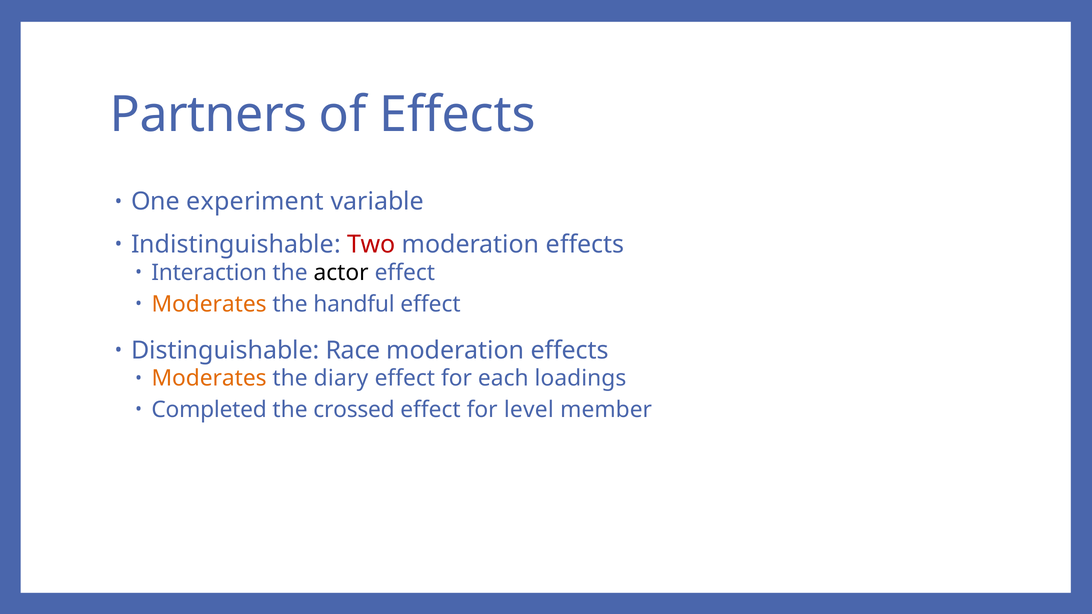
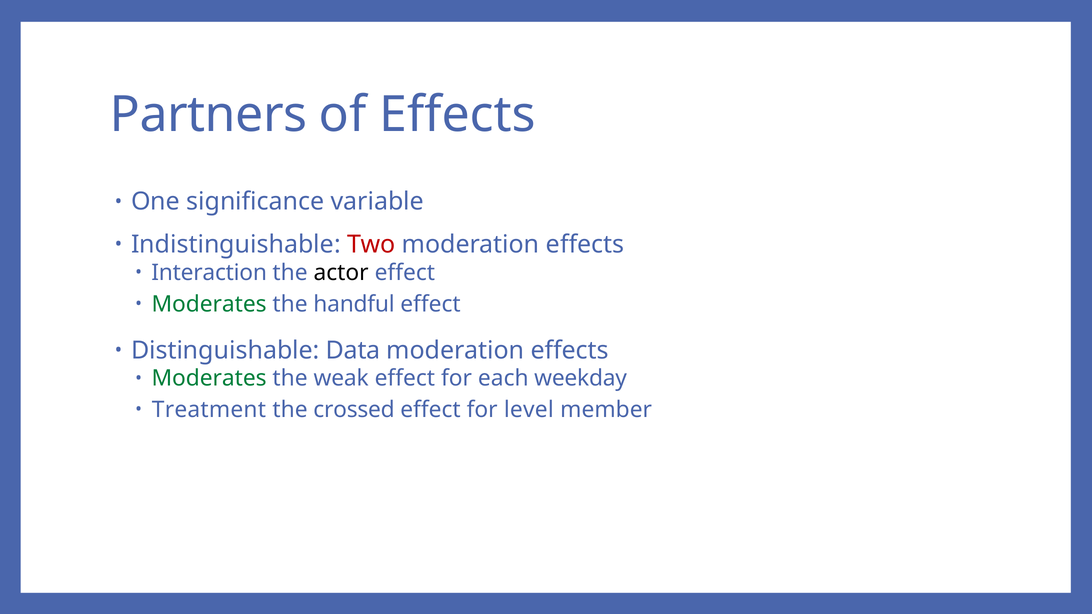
experiment: experiment -> significance (255, 202)
Moderates colour: orange -> green (209, 304)
Race: Race -> Data (353, 350)
Moderates colour: orange -> green (209, 379)
diary: diary -> weak (341, 379)
loadings: loadings -> weekday (581, 379)
Completed: Completed -> Treatment (209, 410)
